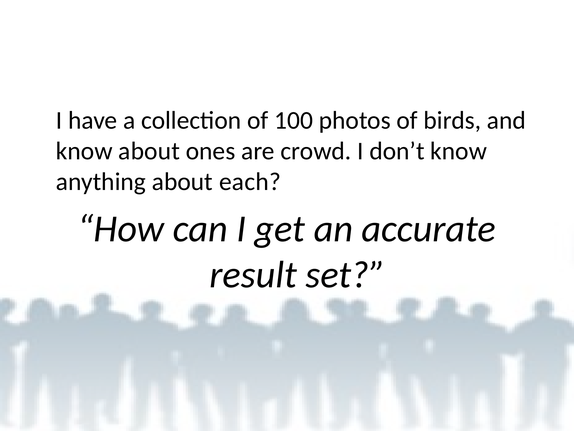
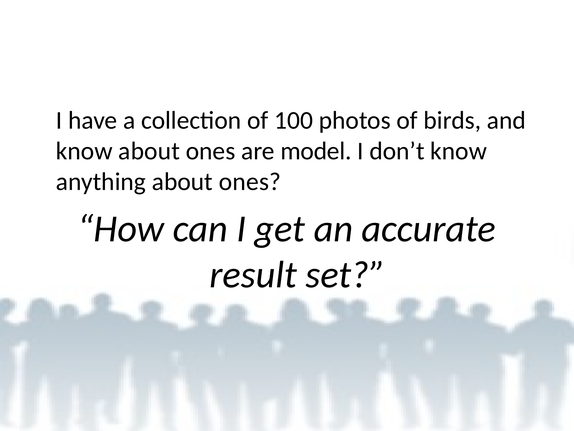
crowd: crowd -> model (316, 151)
anything about each: each -> ones (250, 182)
